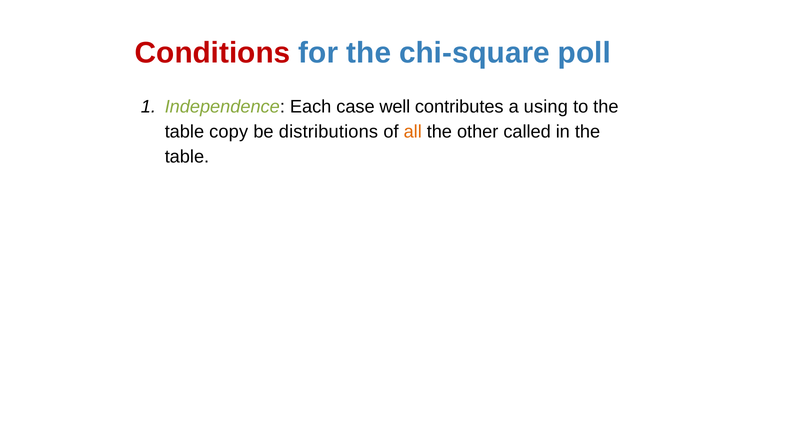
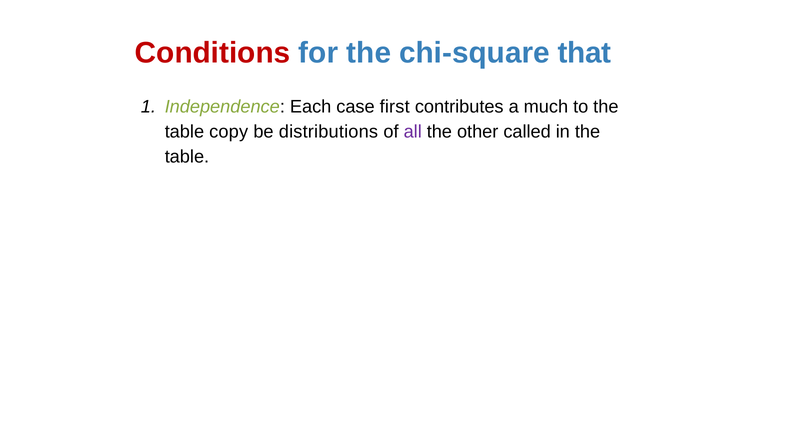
poll: poll -> that (585, 53)
well: well -> first (395, 106)
using: using -> much (546, 106)
all colour: orange -> purple (413, 132)
